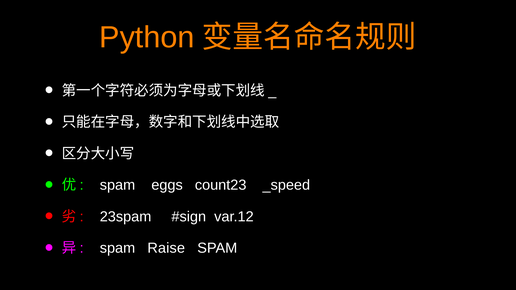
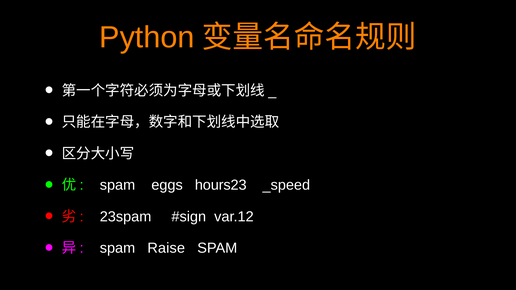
count23: count23 -> hours23 (221, 185)
